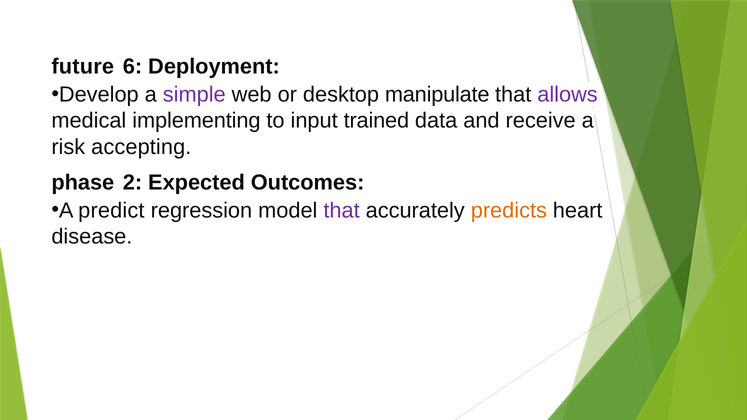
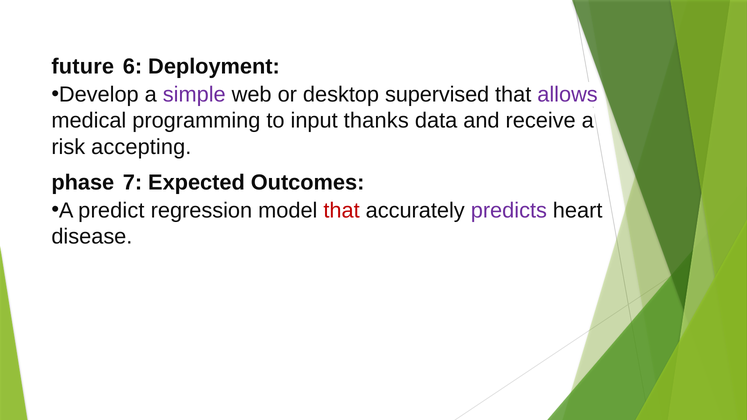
manipulate: manipulate -> supervised (437, 95)
implementing: implementing -> programming (196, 121)
trained: trained -> thanks (376, 121)
2: 2 -> 7 (133, 182)
that colour: purple -> red (342, 210)
predicts colour: orange -> purple (509, 210)
